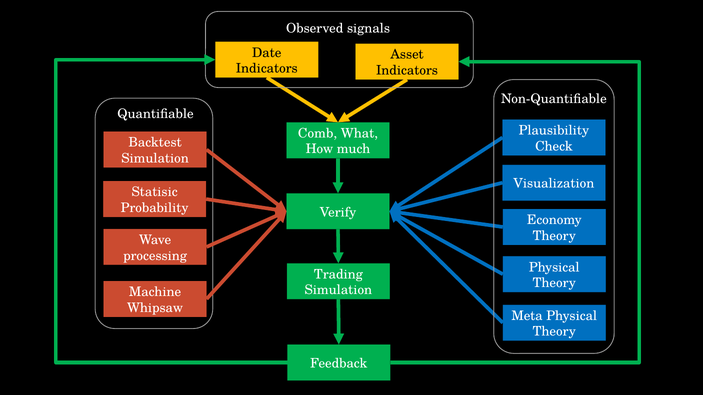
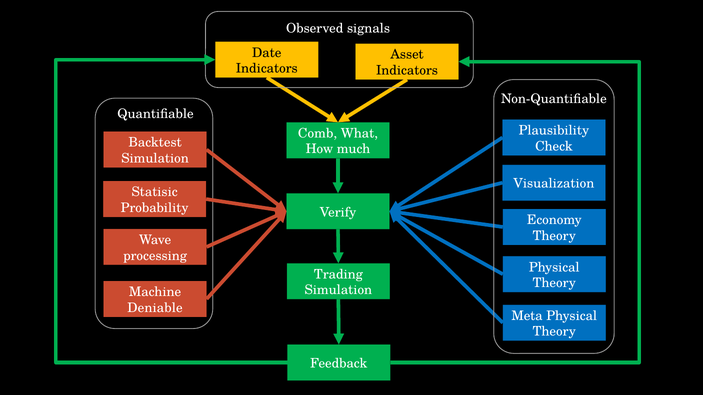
Whipsaw: Whipsaw -> Deniable (155, 308)
